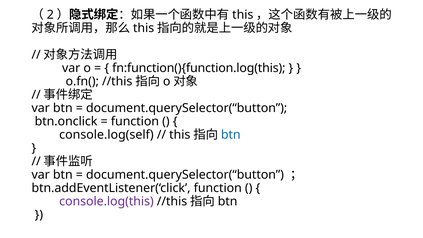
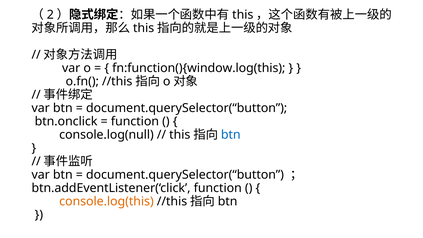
fn:function(){function.log(this: fn:function(){function.log(this -> fn:function(){window.log(this (199, 68)
console.log(self: console.log(self -> console.log(null (106, 135)
console.log(this colour: purple -> orange (106, 201)
